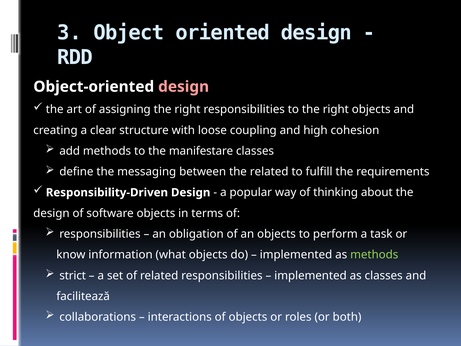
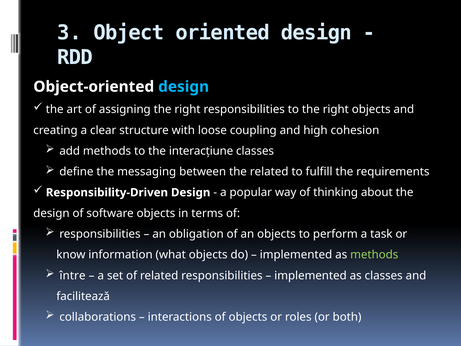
design colour: pink -> light blue (184, 87)
manifestare: manifestare -> interacţiune (201, 151)
strict: strict -> între (73, 275)
